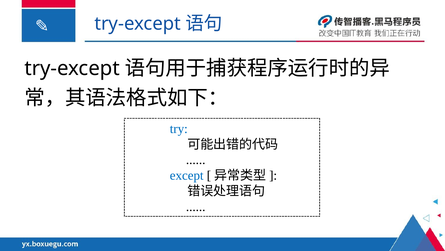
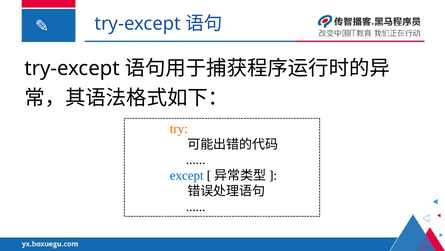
try colour: blue -> orange (179, 128)
